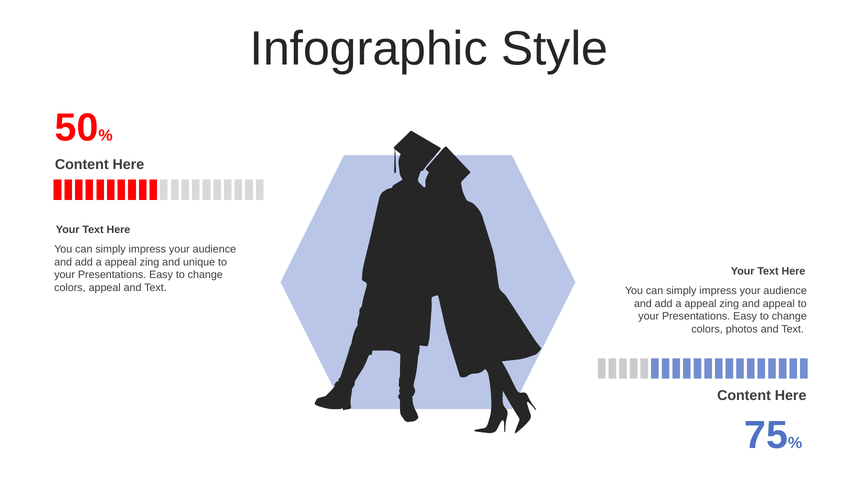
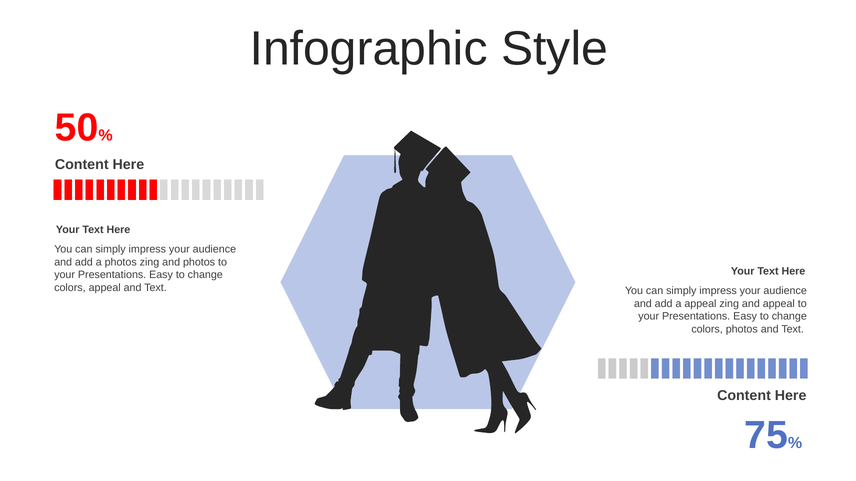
appeal: appeal -> photos (121, 262)
and unique: unique -> photos (199, 262)
